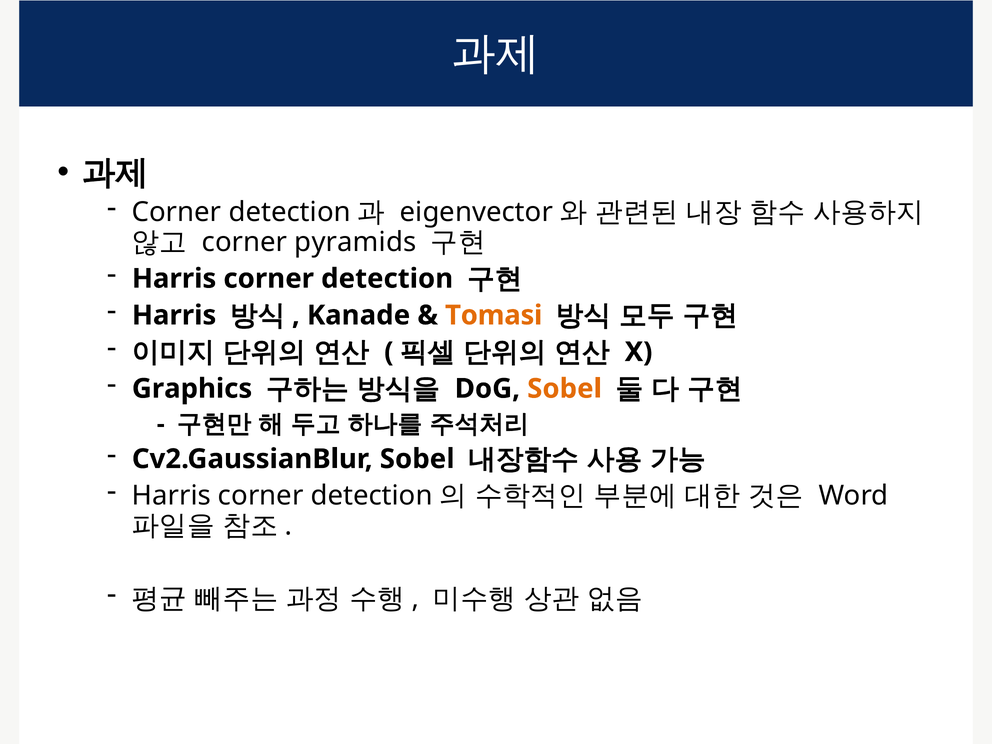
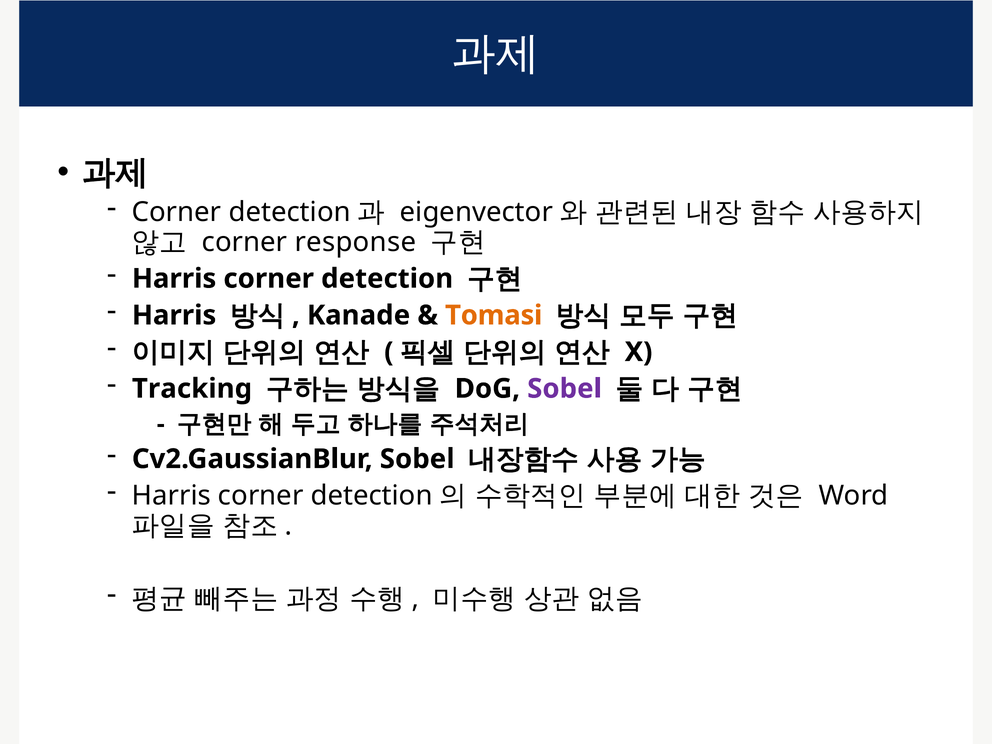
pyramids: pyramids -> response (355, 242)
Graphics: Graphics -> Tracking (192, 389)
Sobel colour: orange -> purple (564, 389)
